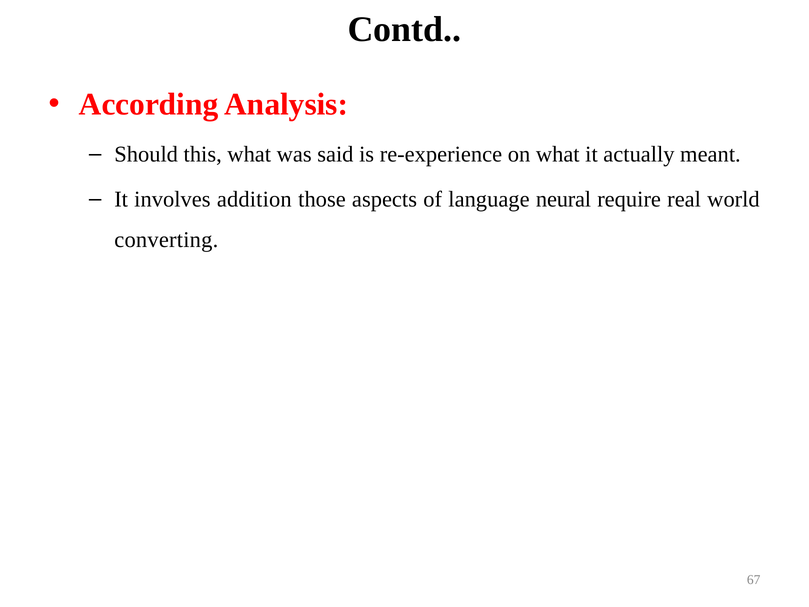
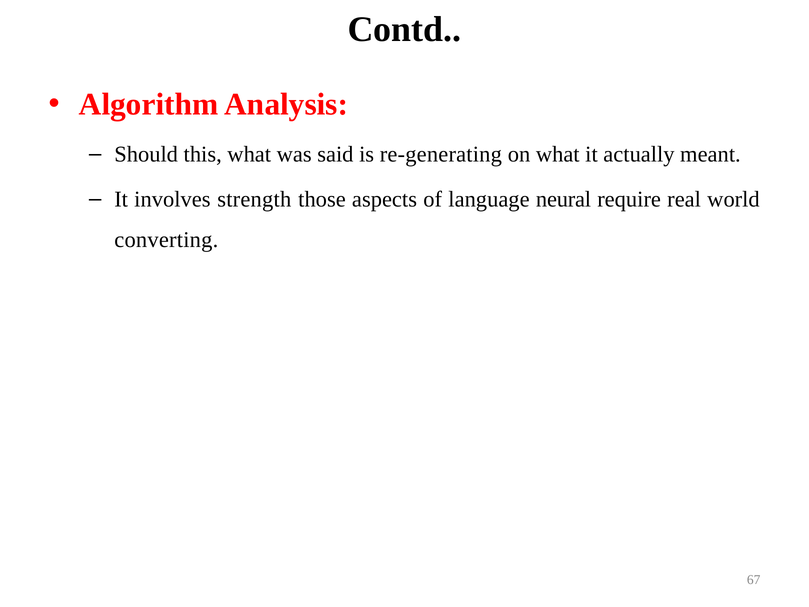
According: According -> Algorithm (149, 105)
re-experience: re-experience -> re-generating (441, 154)
addition: addition -> strength (254, 199)
